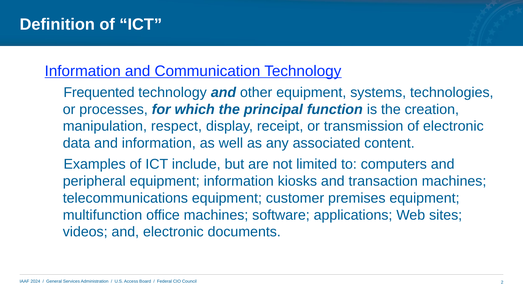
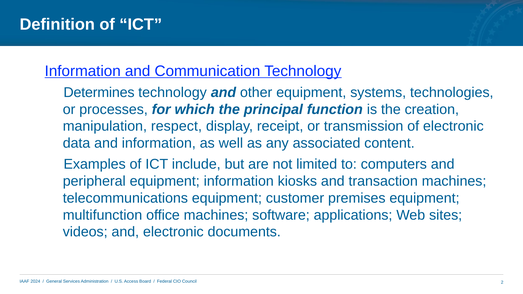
Frequented: Frequented -> Determines (99, 92)
